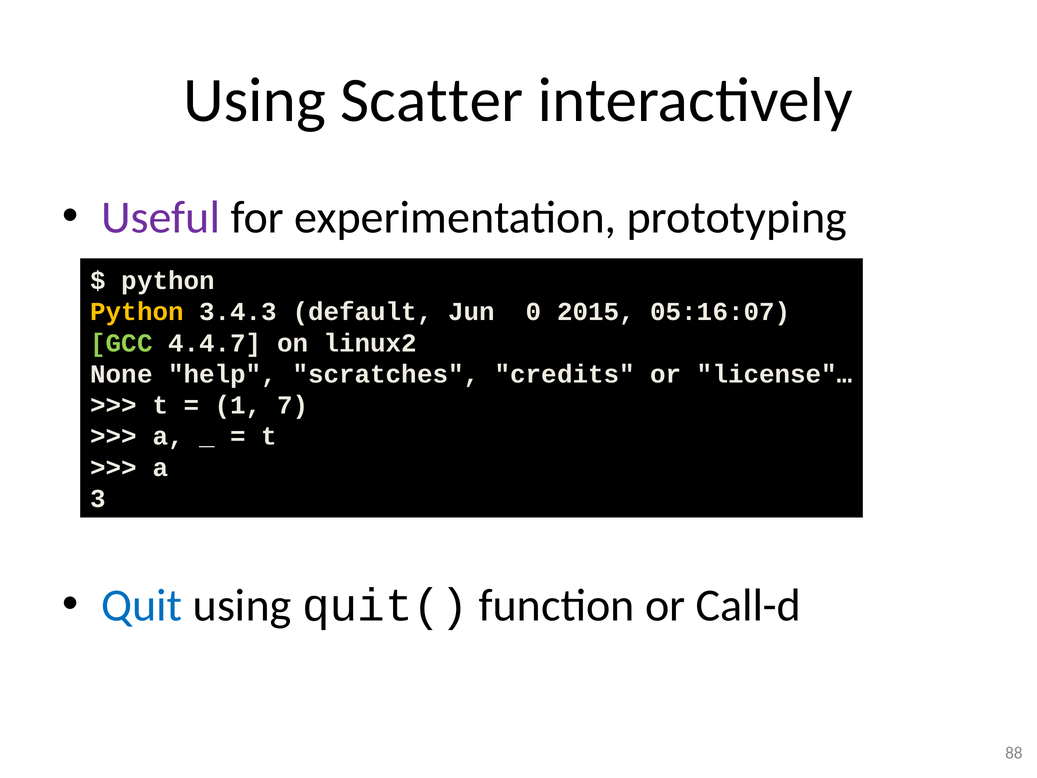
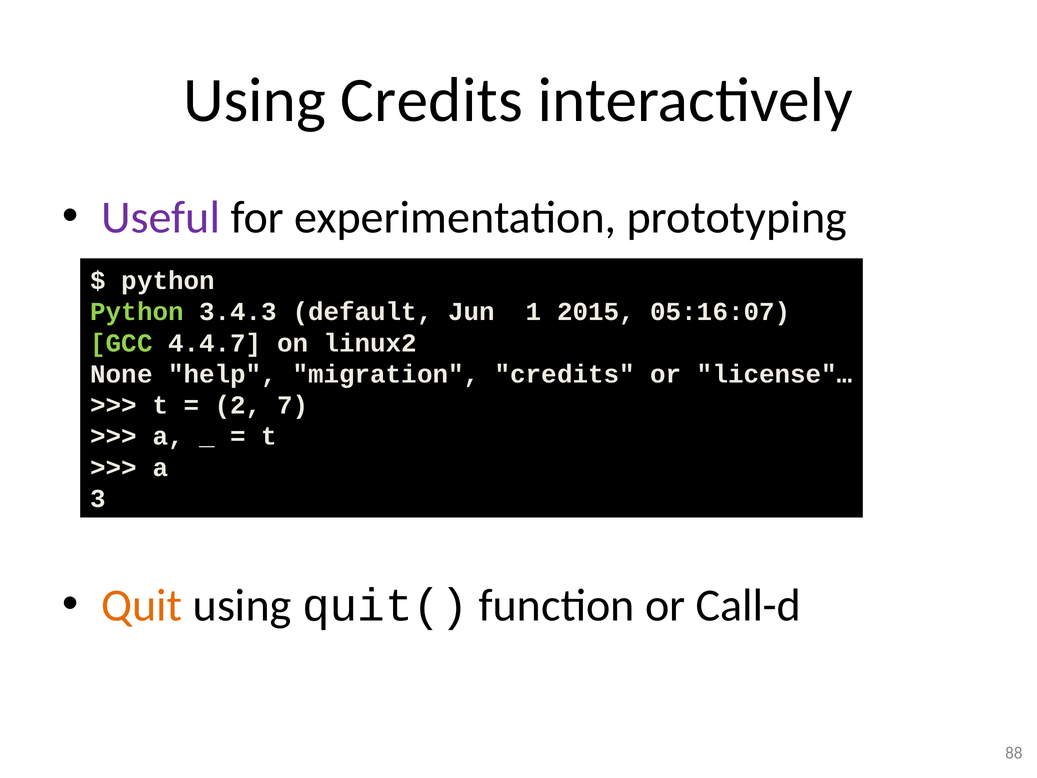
Using Scatter: Scatter -> Credits (432, 100)
Python colour: yellow -> light green (137, 312)
0: 0 -> 1 (534, 312)
scratches: scratches -> migration (386, 374)
1: 1 -> 2 (238, 405)
Quit colour: blue -> orange (142, 605)
